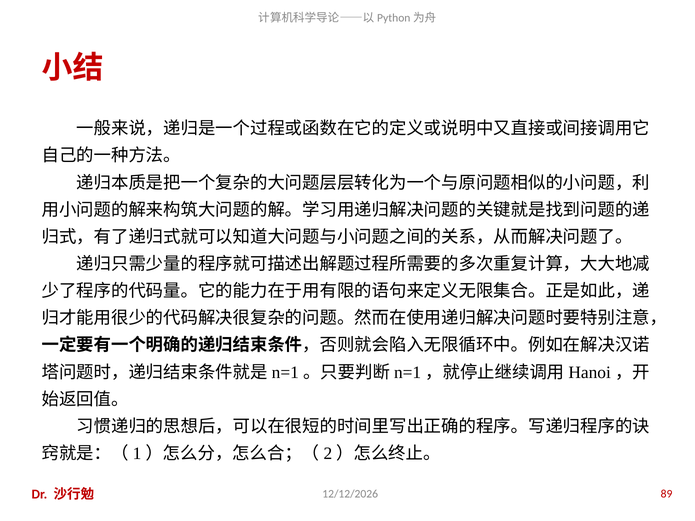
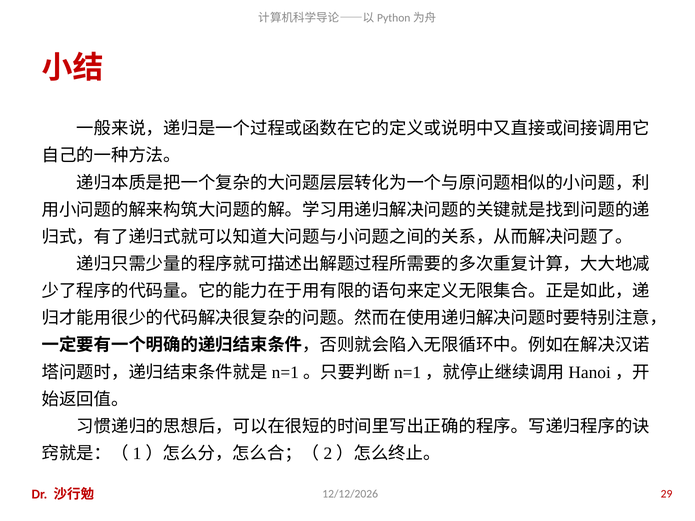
89: 89 -> 29 (667, 494)
